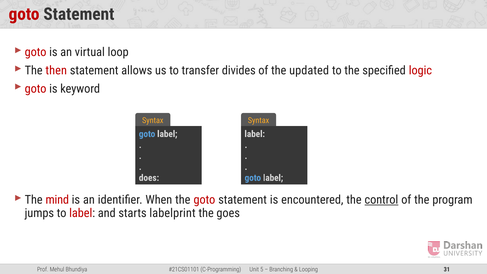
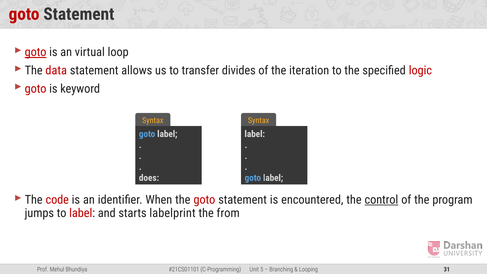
goto underline: none -> present (36, 52)
then: then -> data (56, 70)
updated: updated -> iteration (309, 70)
mind: mind -> code (57, 200)
goes: goes -> from (228, 213)
